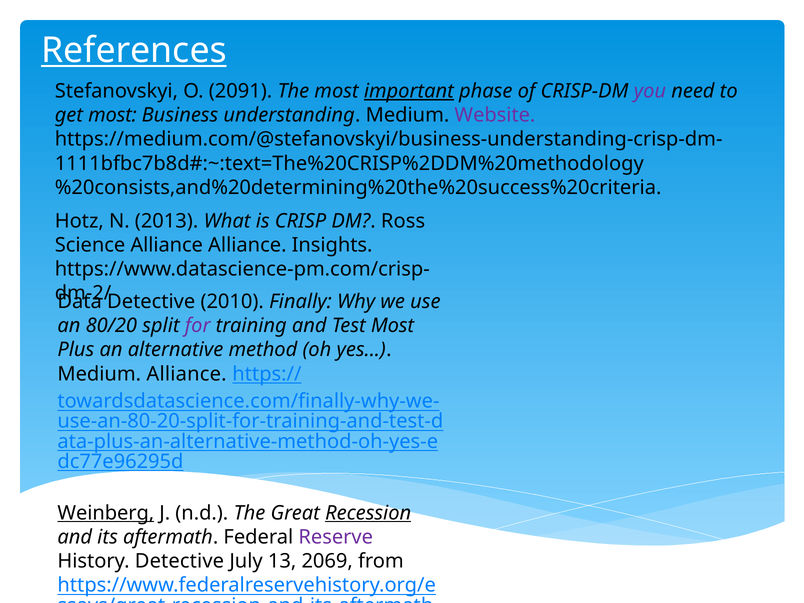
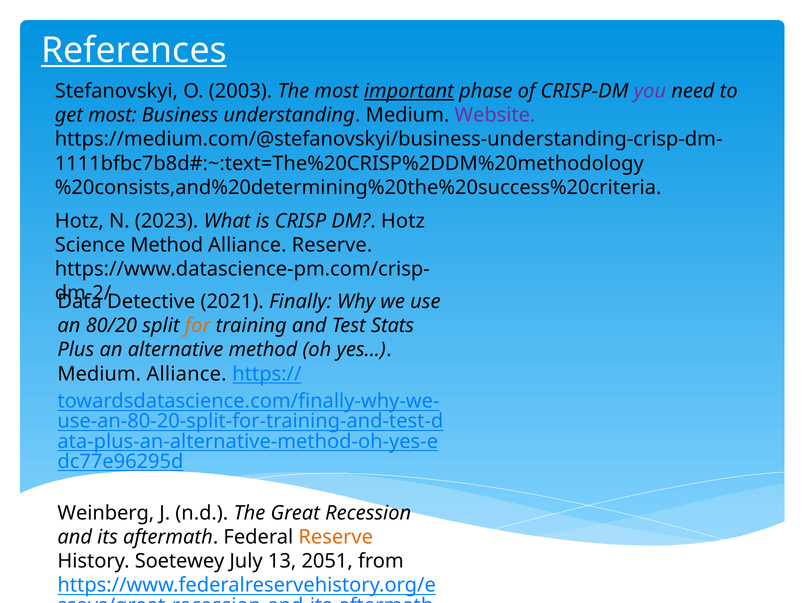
2091: 2091 -> 2003 (240, 91)
2013: 2013 -> 2023 (167, 221)
DM Ross: Ross -> Hotz (403, 221)
Science Alliance: Alliance -> Method (167, 245)
Alliance Insights: Insights -> Reserve (332, 245)
2010: 2010 -> 2021 (232, 302)
for colour: purple -> orange (198, 326)
Test Most: Most -> Stats (393, 326)
Weinberg underline: present -> none (106, 513)
Recession underline: present -> none (368, 513)
Reserve colour: purple -> orange (336, 537)
History Detective: Detective -> Soetewey (180, 561)
2069: 2069 -> 2051 (327, 561)
